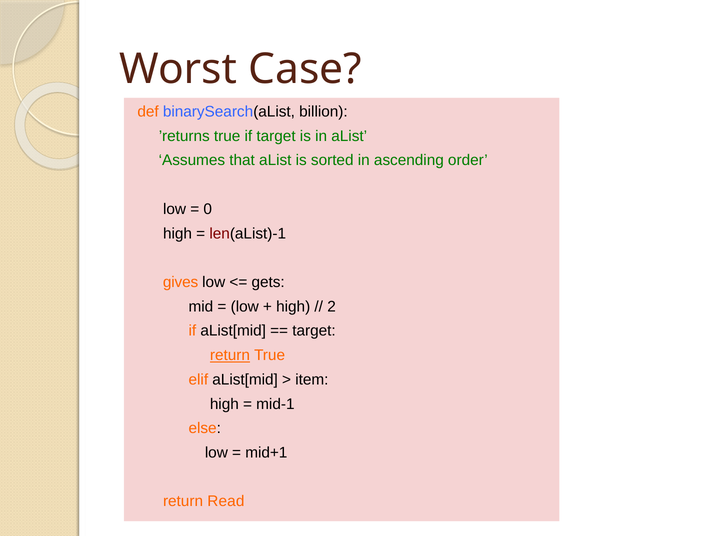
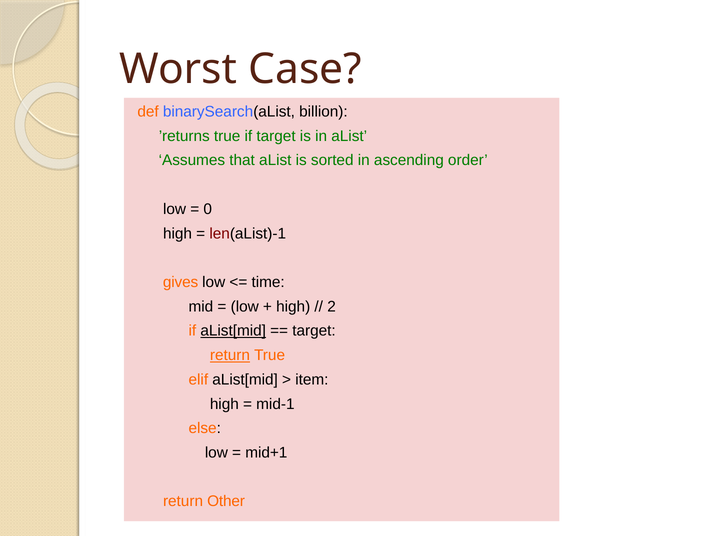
gets: gets -> time (268, 282)
aList[mid underline: none -> present (233, 331)
Read: Read -> Other (226, 502)
